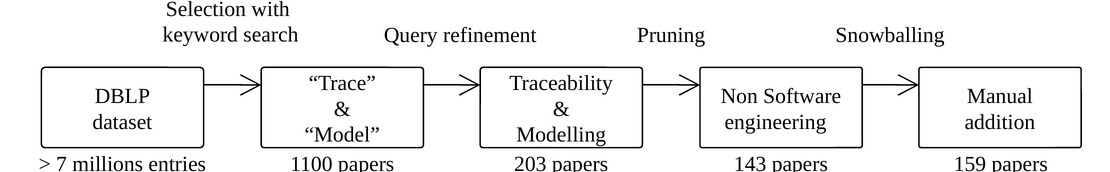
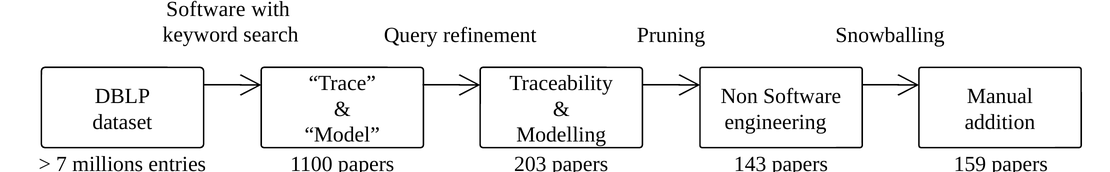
Selection: Selection -> Software (206, 9)
